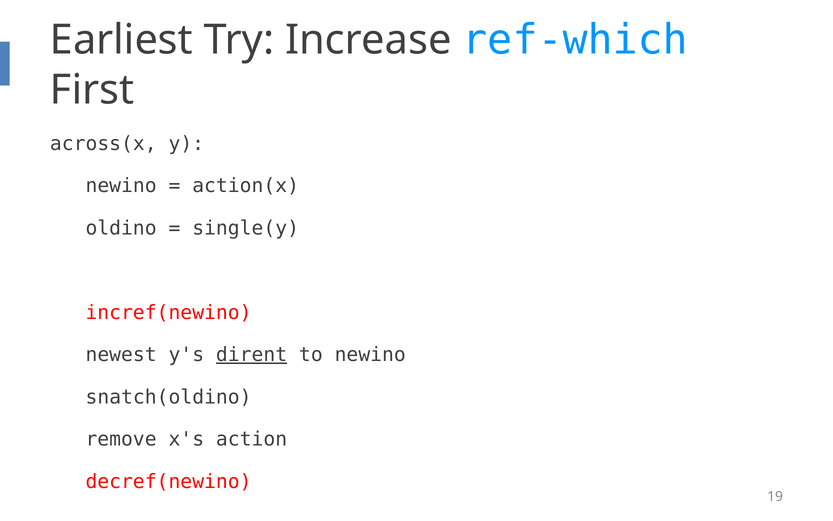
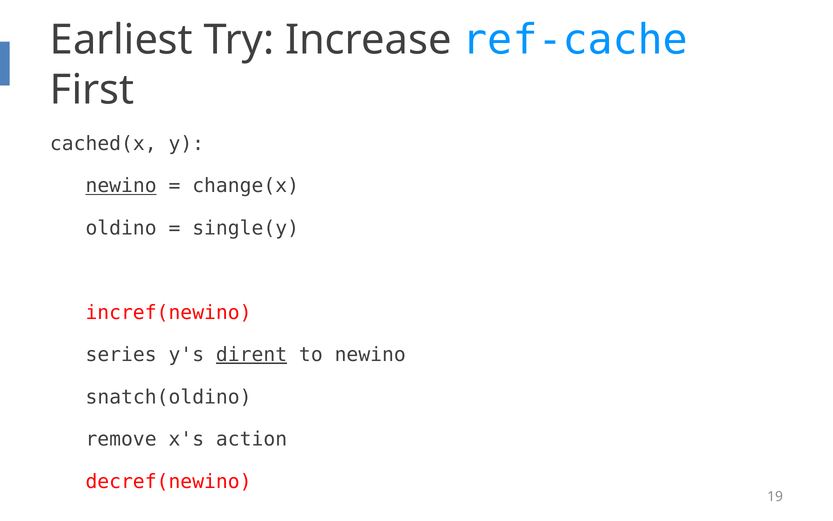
ref-which: ref-which -> ref-cache (575, 40)
across(x: across(x -> cached(x (103, 144)
newino underline: none -> present (121, 186)
action(x: action(x -> change(x (246, 186)
newest: newest -> series (121, 355)
